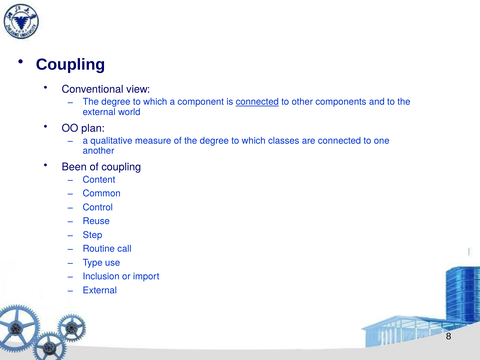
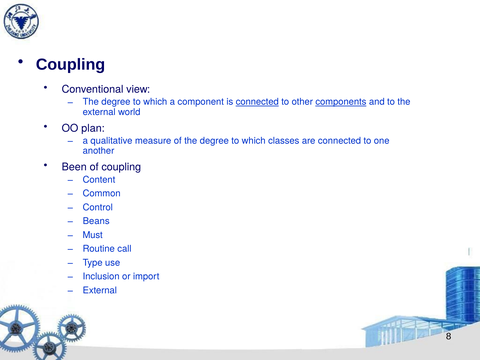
components underline: none -> present (341, 102)
Reuse: Reuse -> Beans (96, 221)
Step: Step -> Must (93, 235)
